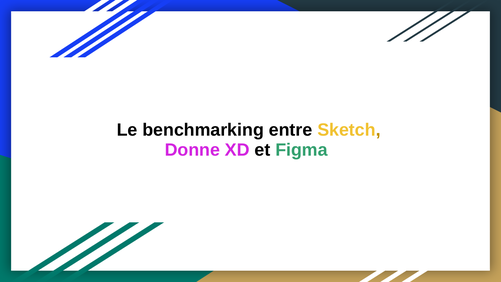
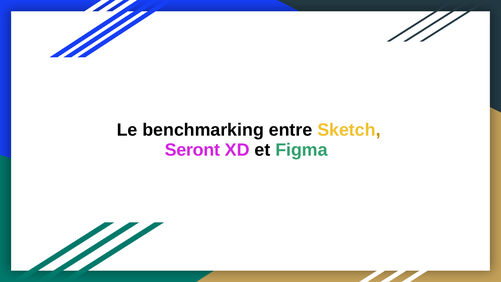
Donne: Donne -> Seront (192, 150)
